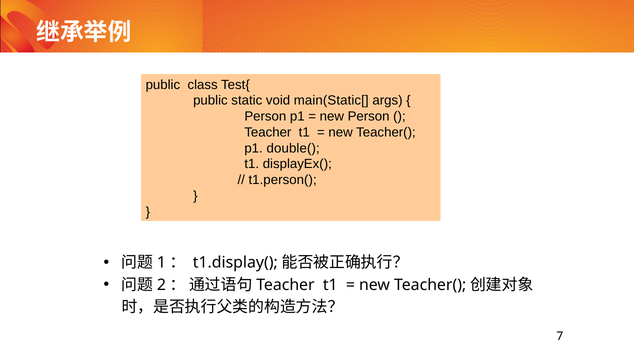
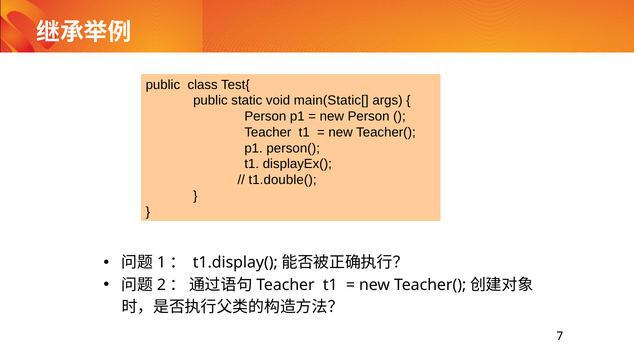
double(: double( -> person( (293, 148)
t1.person(: t1.person( -> t1.double( (283, 180)
